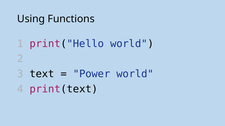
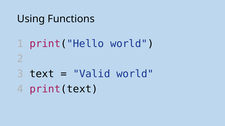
Power: Power -> Valid (92, 74)
